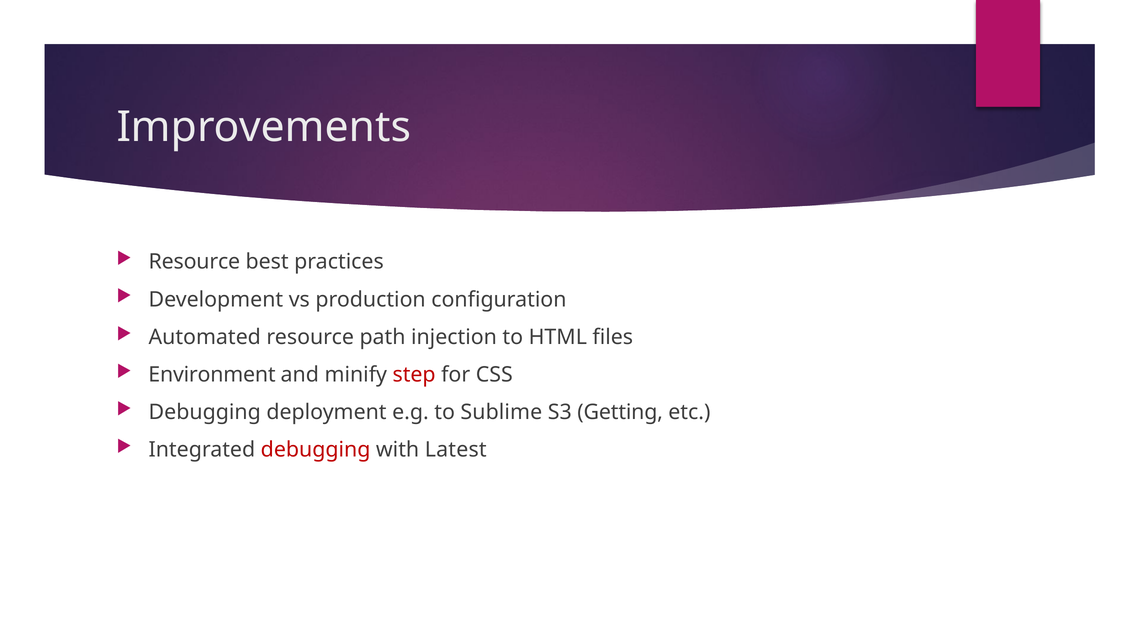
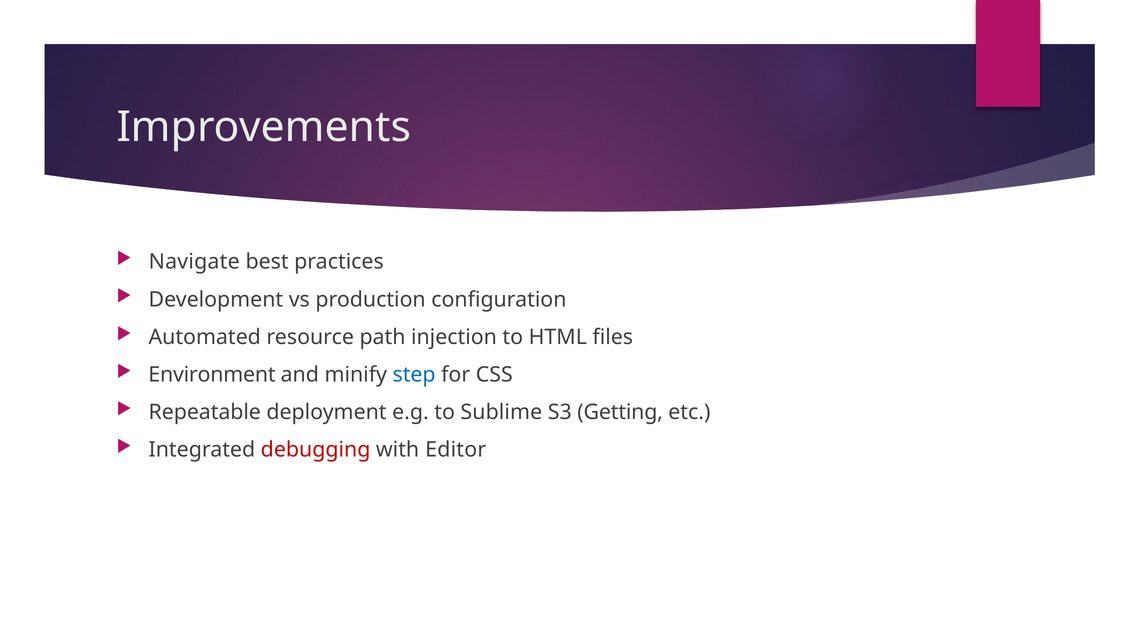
Resource: Resource -> Navigate (194, 262)
step colour: red -> blue (414, 375)
Debugging: Debugging -> Repeatable (205, 412)
Latest: Latest -> Editor (456, 450)
